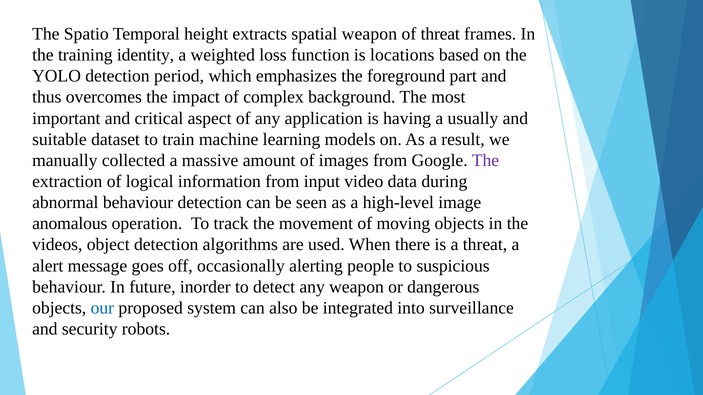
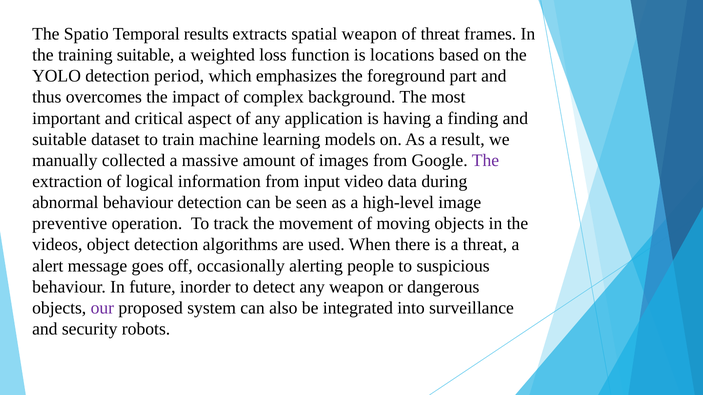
height: height -> results (206, 34)
training identity: identity -> suitable (146, 55)
usually: usually -> finding (473, 118)
anomalous: anomalous -> preventive (70, 224)
our colour: blue -> purple (102, 308)
